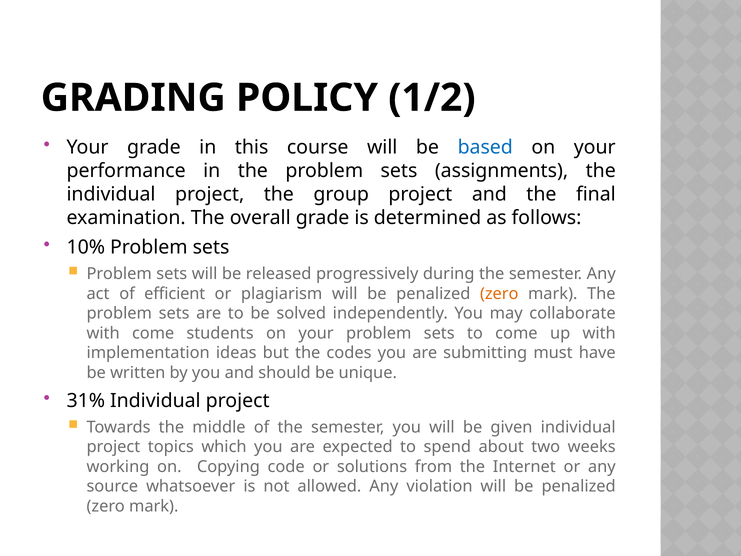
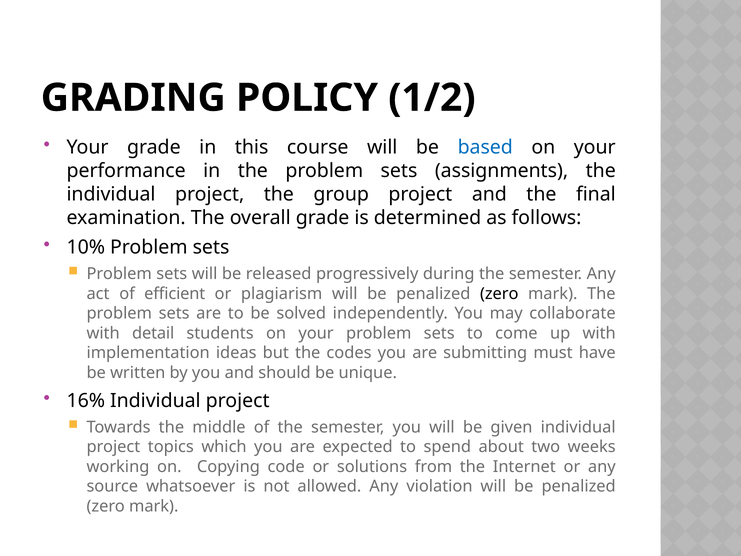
zero colour: orange -> black (499, 293)
with come: come -> detail (153, 333)
31%: 31% -> 16% (86, 400)
